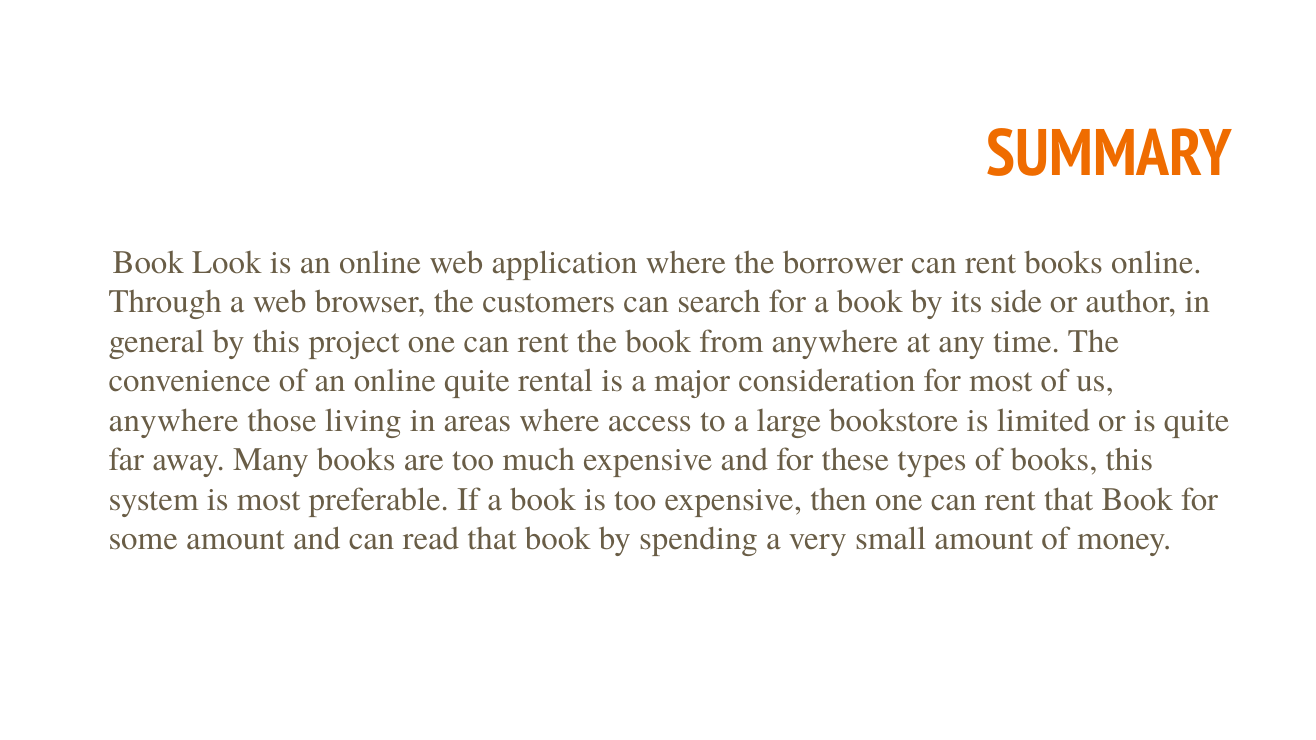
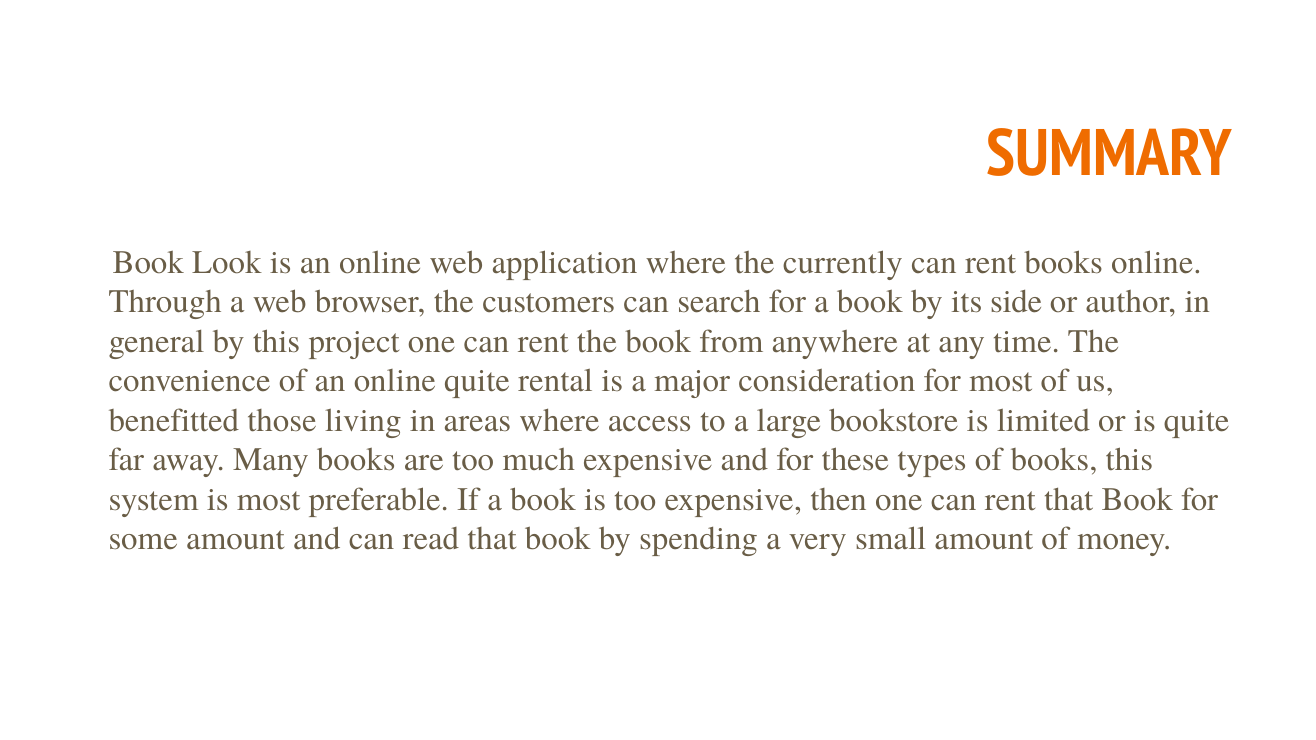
borrower: borrower -> currently (843, 263)
anywhere: anywhere -> benefitted (174, 421)
